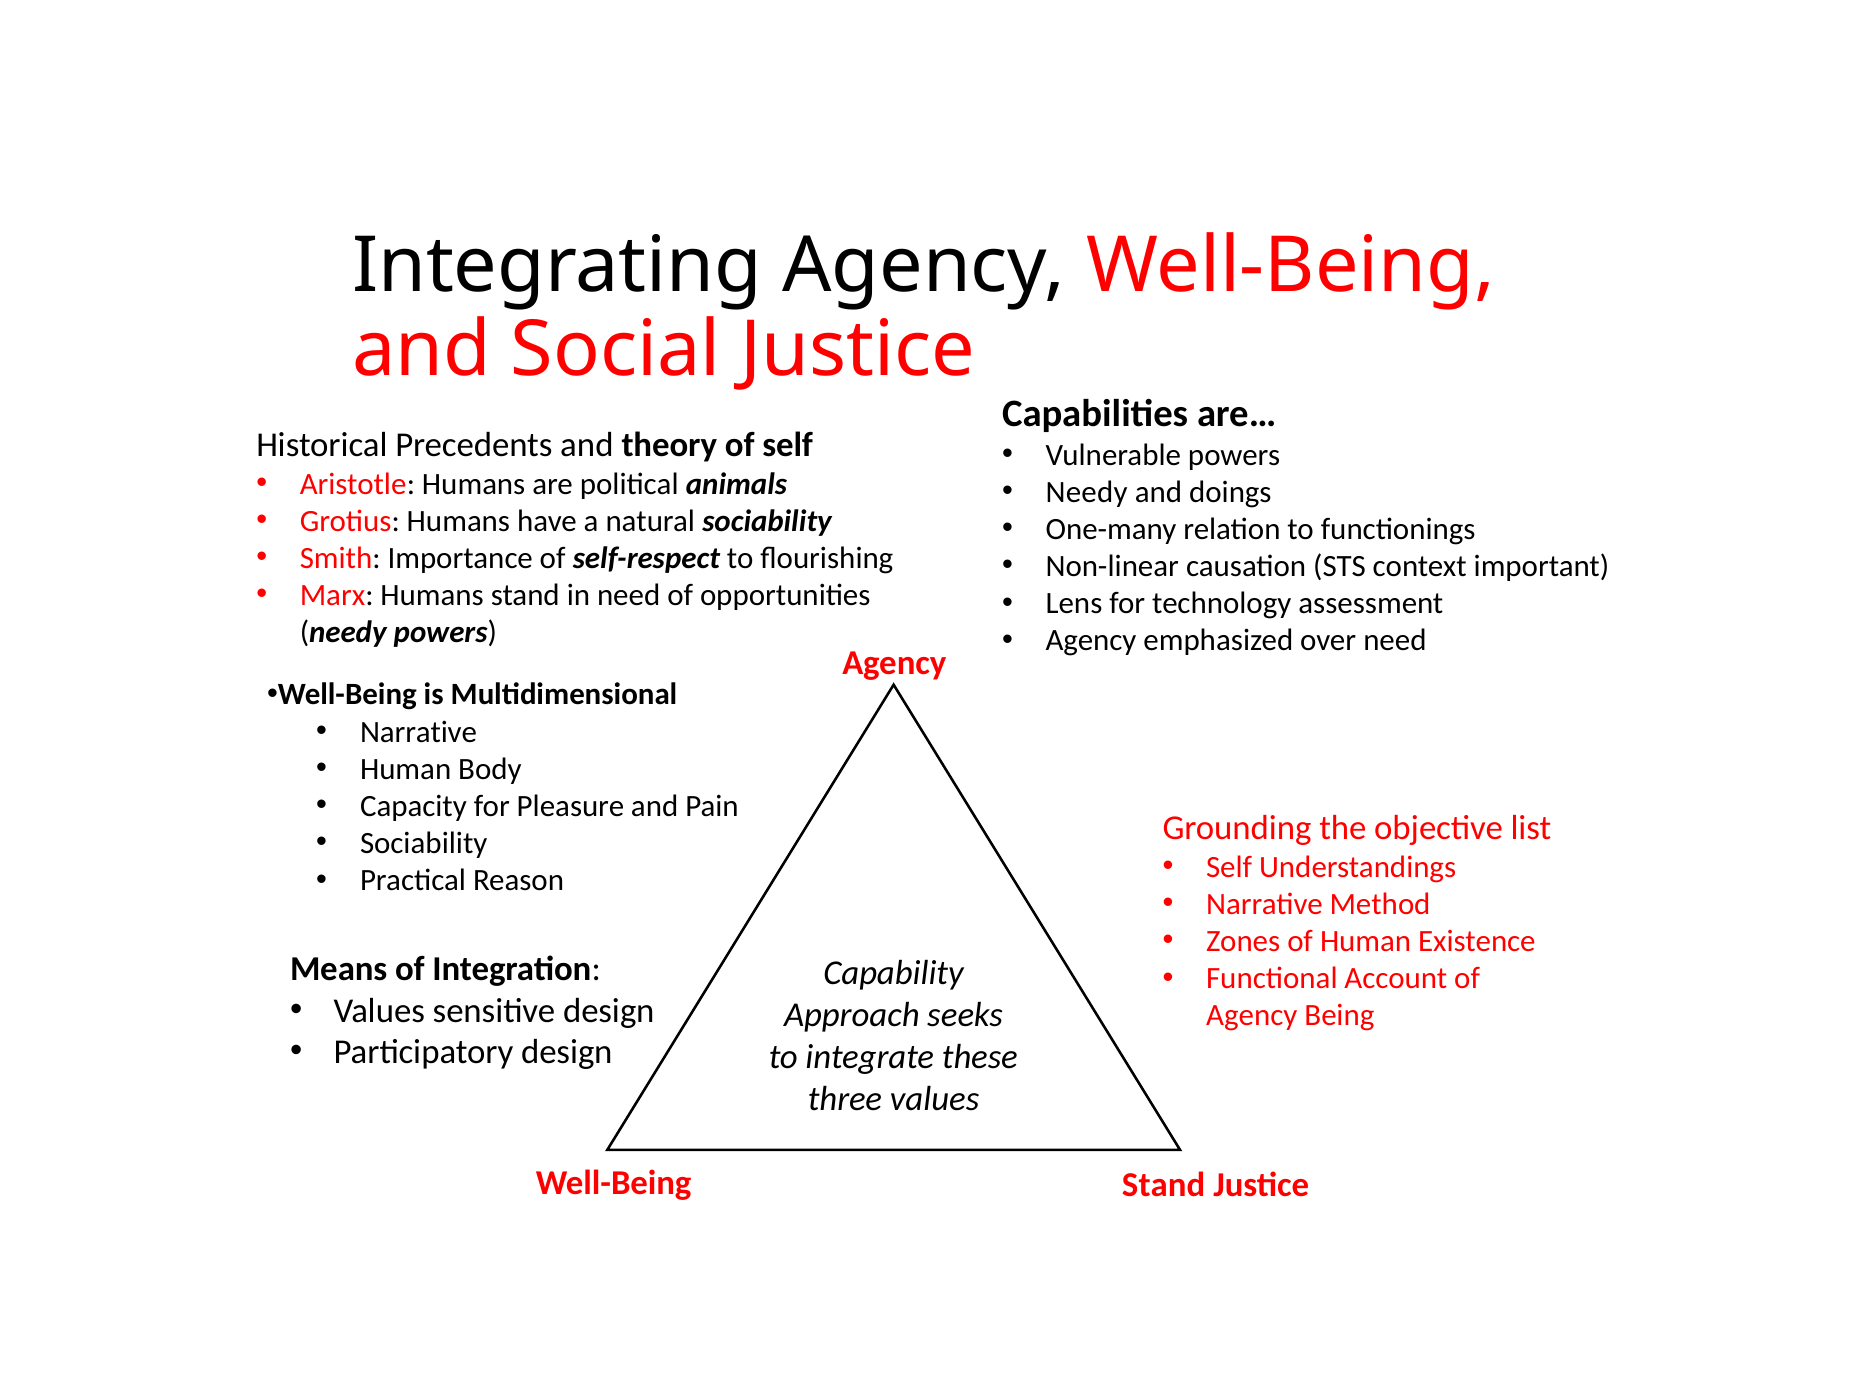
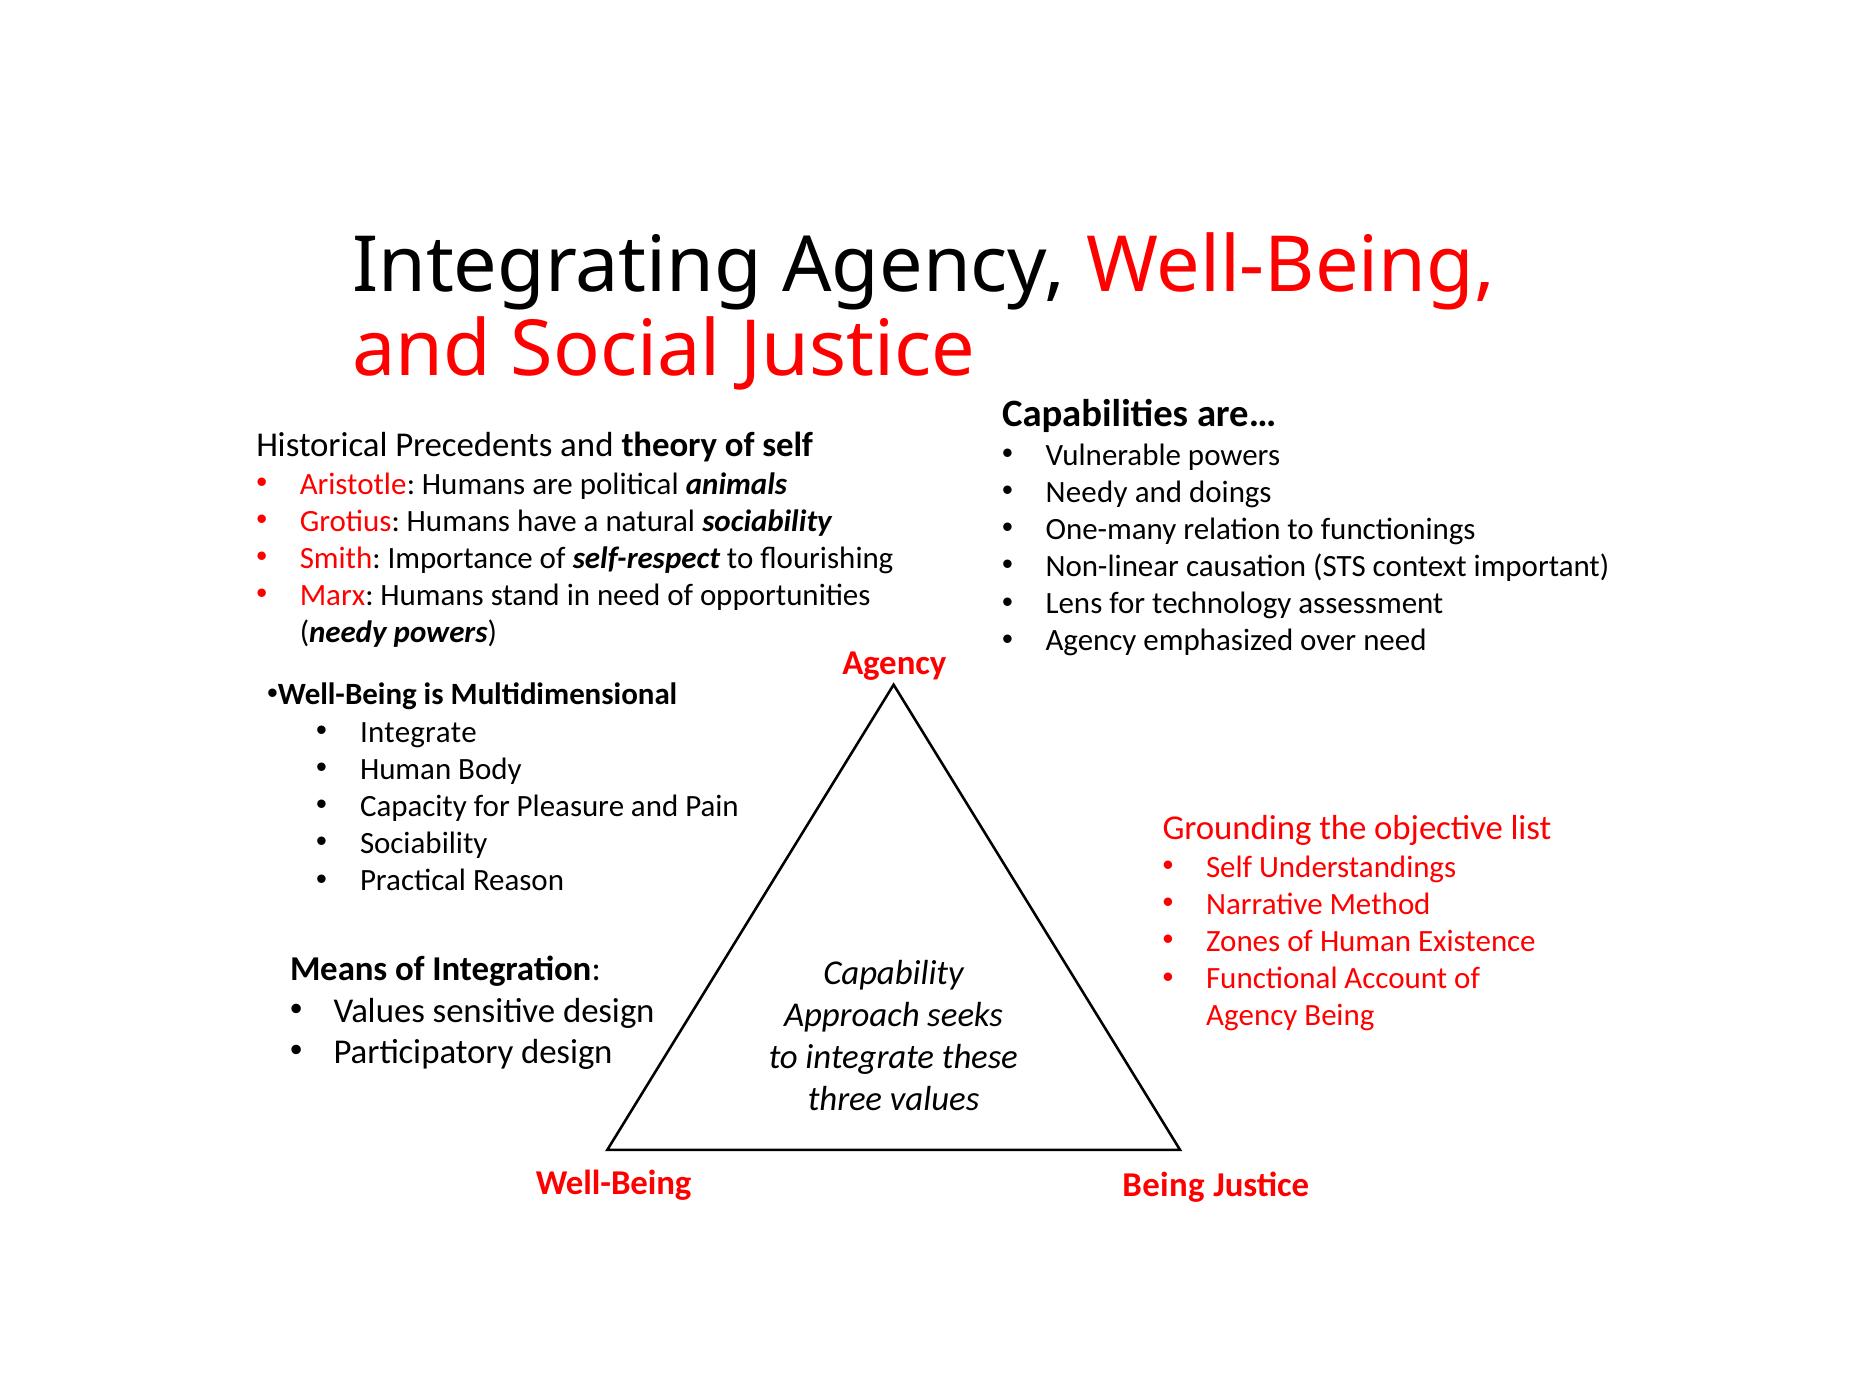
Narrative: Narrative -> Integrate (418, 732)
Well-Being Stand: Stand -> Being (1164, 1185)
